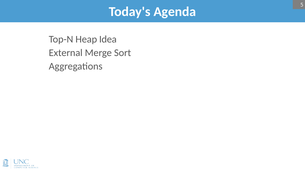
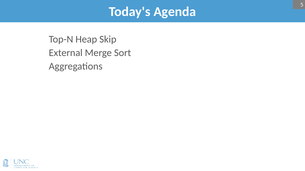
Idea: Idea -> Skip (108, 39)
